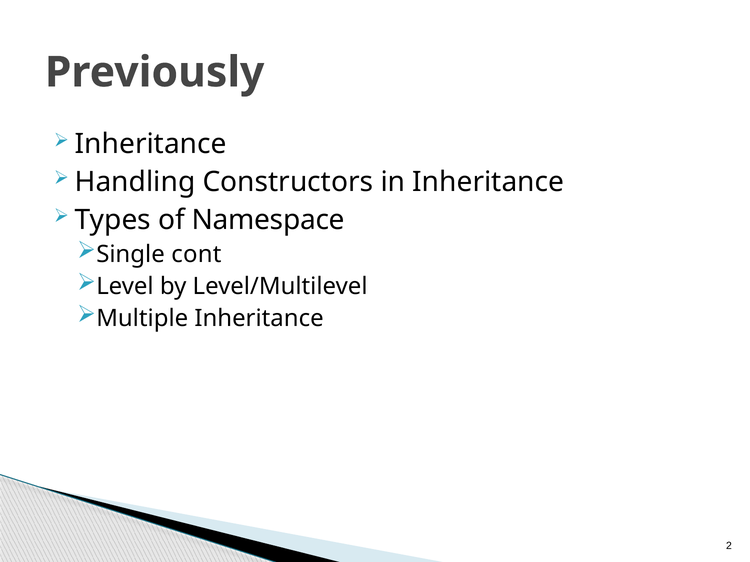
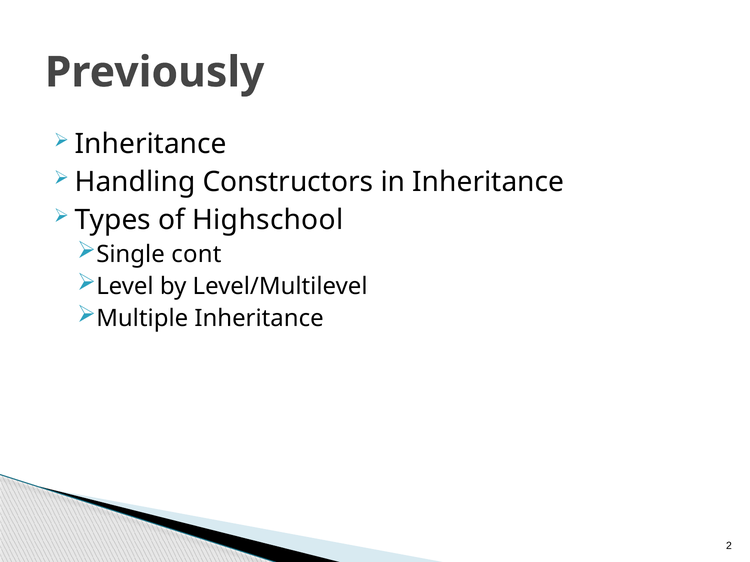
Namespace: Namespace -> Highschool (268, 220)
